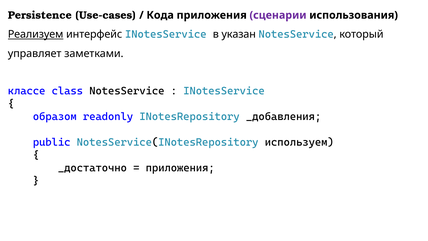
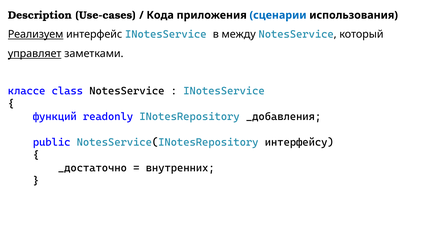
Persistence: Persistence -> Description (40, 15)
сценарии colour: purple -> blue (278, 15)
указан: указан -> между (239, 34)
управляет underline: none -> present (35, 54)
образом: образом -> функций (55, 117)
используем: используем -> интерфейсу (299, 142)
приложения: приложения -> внутренних (180, 168)
